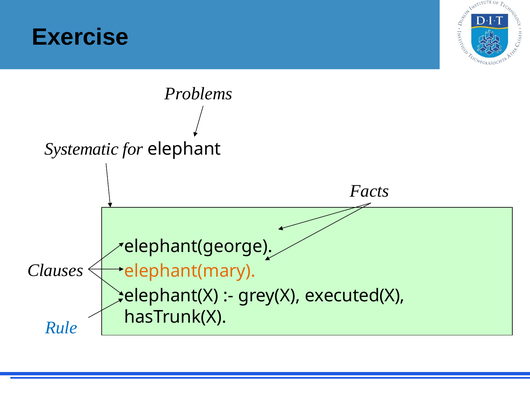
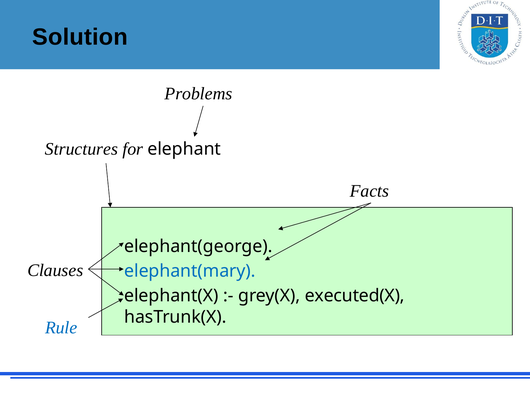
Exercise: Exercise -> Solution (80, 37)
Systematic: Systematic -> Structures (81, 149)
elephant(mary colour: orange -> blue (190, 271)
